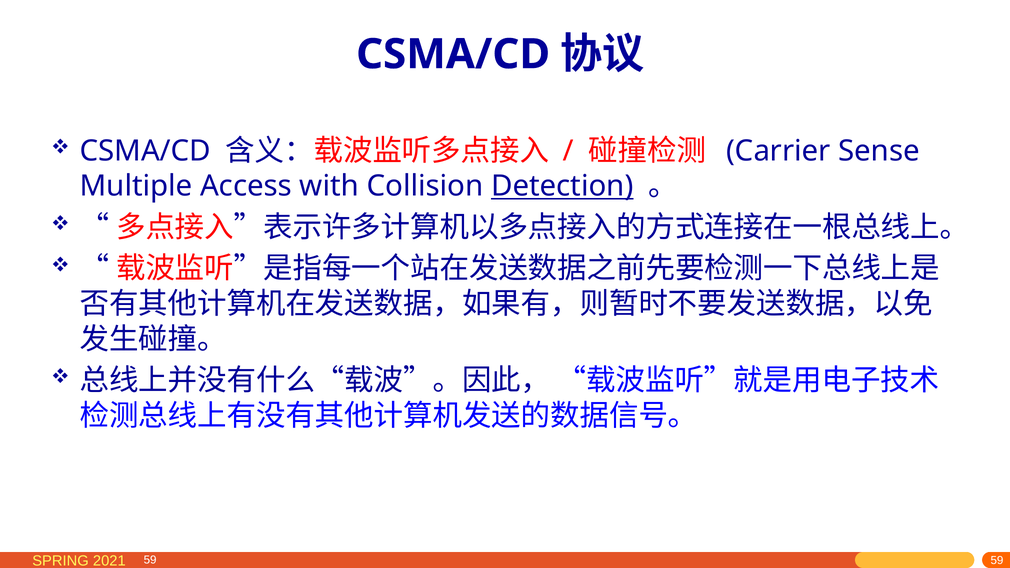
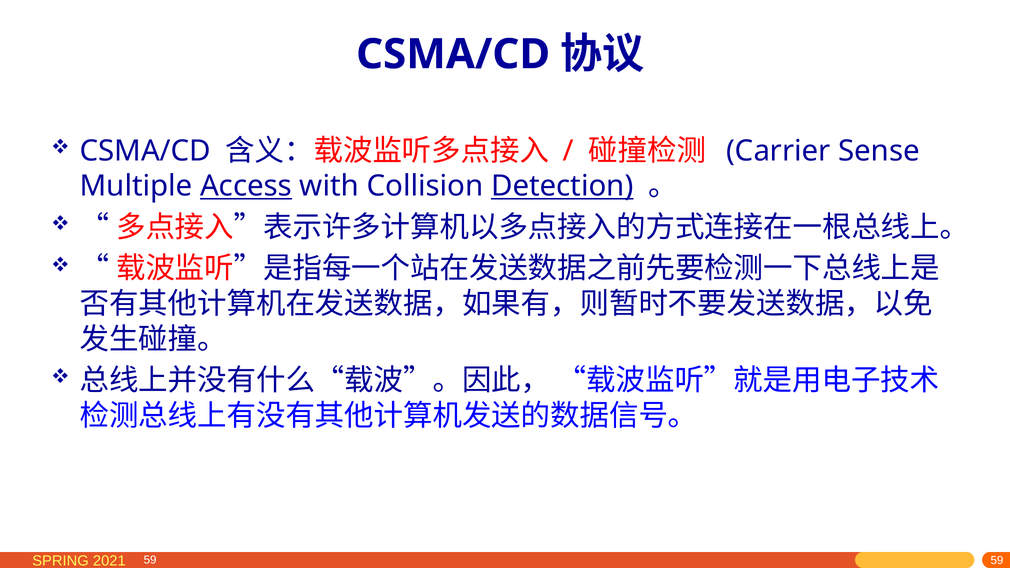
Access underline: none -> present (246, 186)
